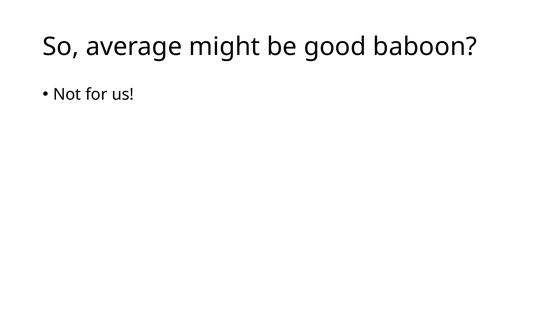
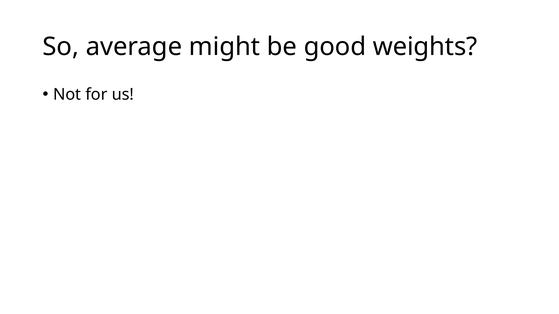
baboon: baboon -> weights (425, 47)
